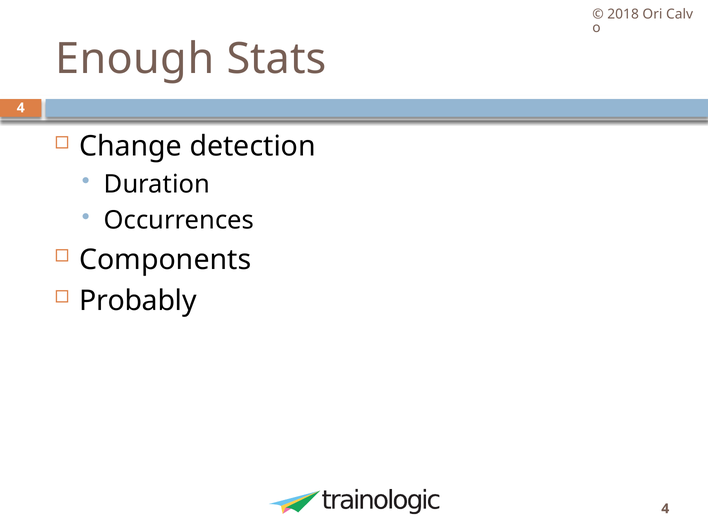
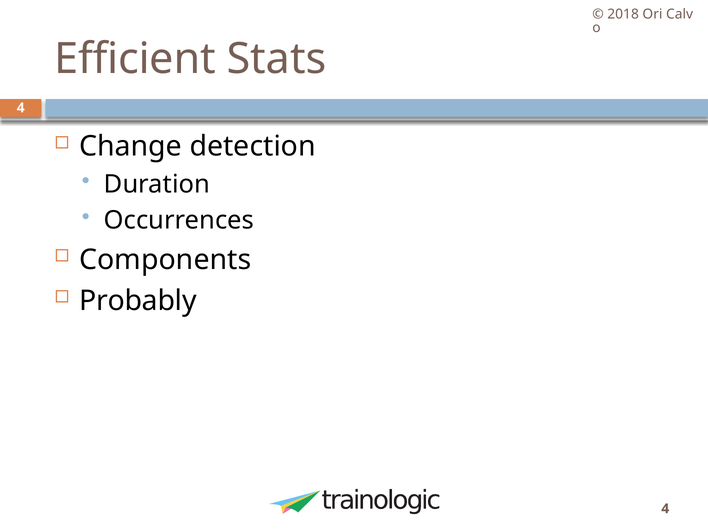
Enough: Enough -> Efficient (135, 59)
